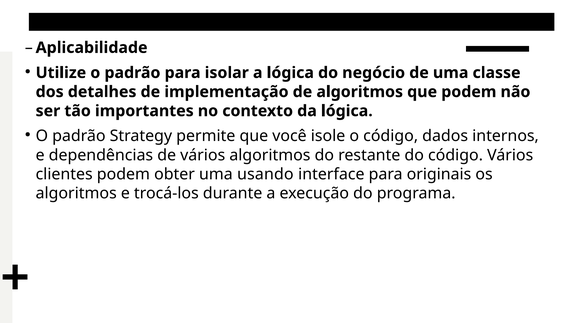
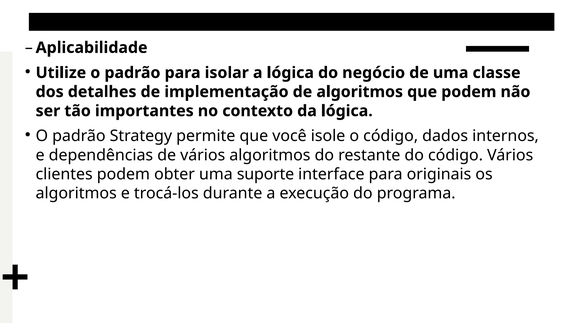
usando: usando -> suporte (266, 174)
